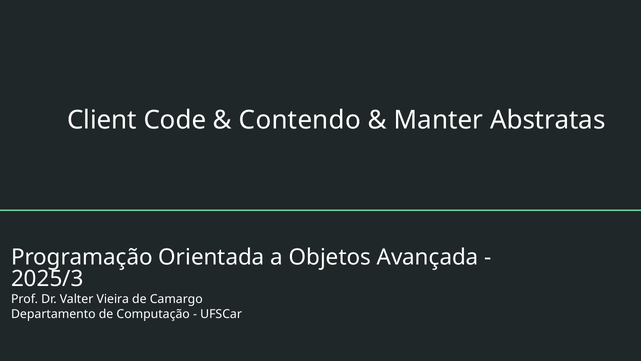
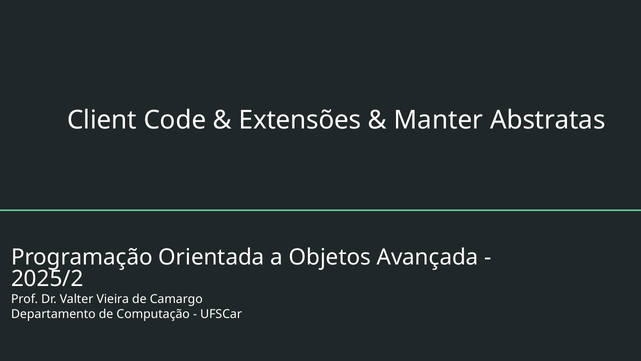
Contendo: Contendo -> Extensões (300, 120)
2025/3: 2025/3 -> 2025/2 (47, 278)
